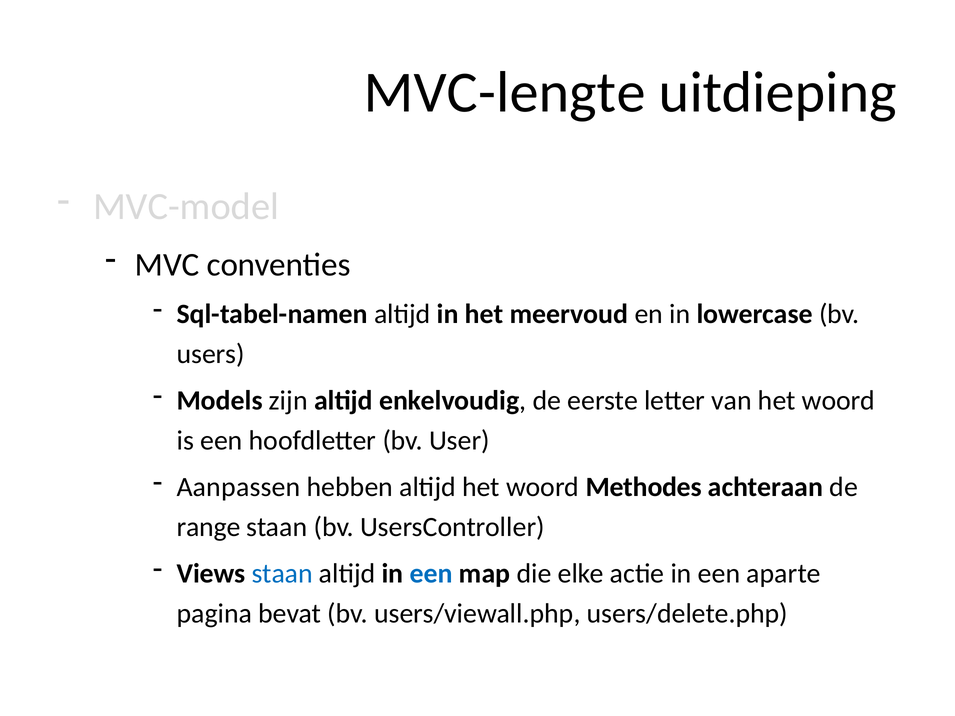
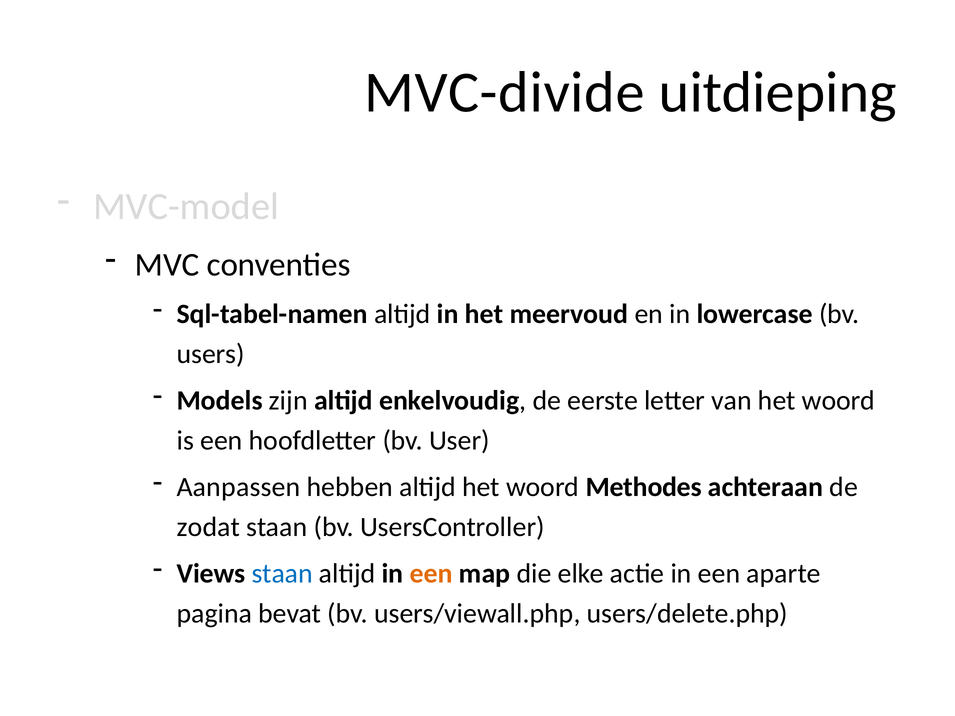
MVC-lengte: MVC-lengte -> MVC-divide (504, 92)
range: range -> zodat (208, 527)
een colour: blue -> orange (431, 574)
